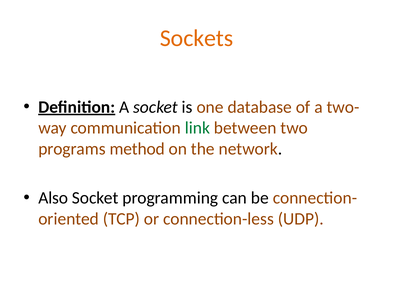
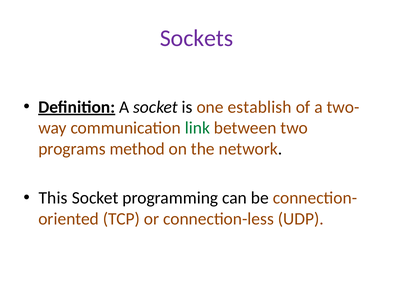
Sockets colour: orange -> purple (197, 38)
database: database -> establish (260, 107)
Also: Also -> This (53, 198)
